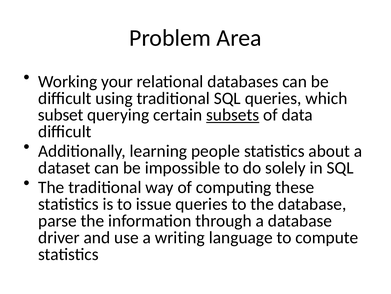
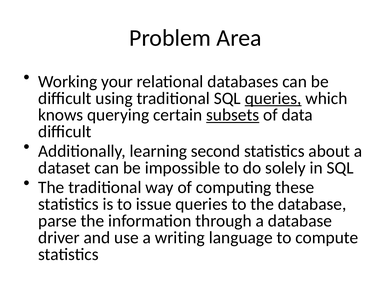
queries underline: none -> present (273, 98)
subset: subset -> knows (61, 115)
people: people -> second (216, 151)
